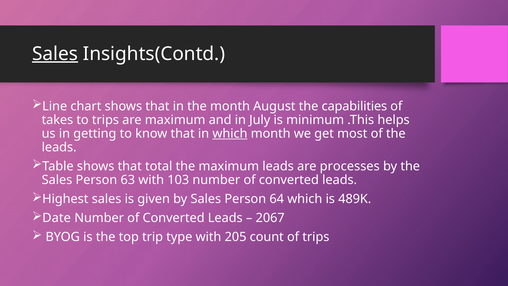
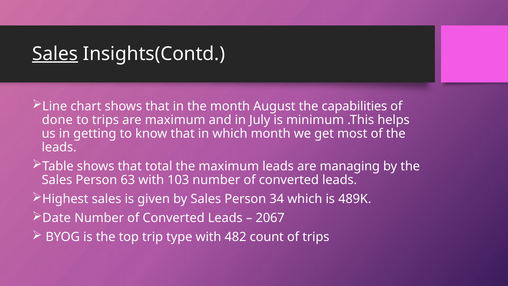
takes: takes -> done (57, 120)
which underline: present -> none (230, 133)
processes: processes -> managing (350, 166)
64: 64 -> 34 (277, 199)
205: 205 -> 482 (236, 237)
